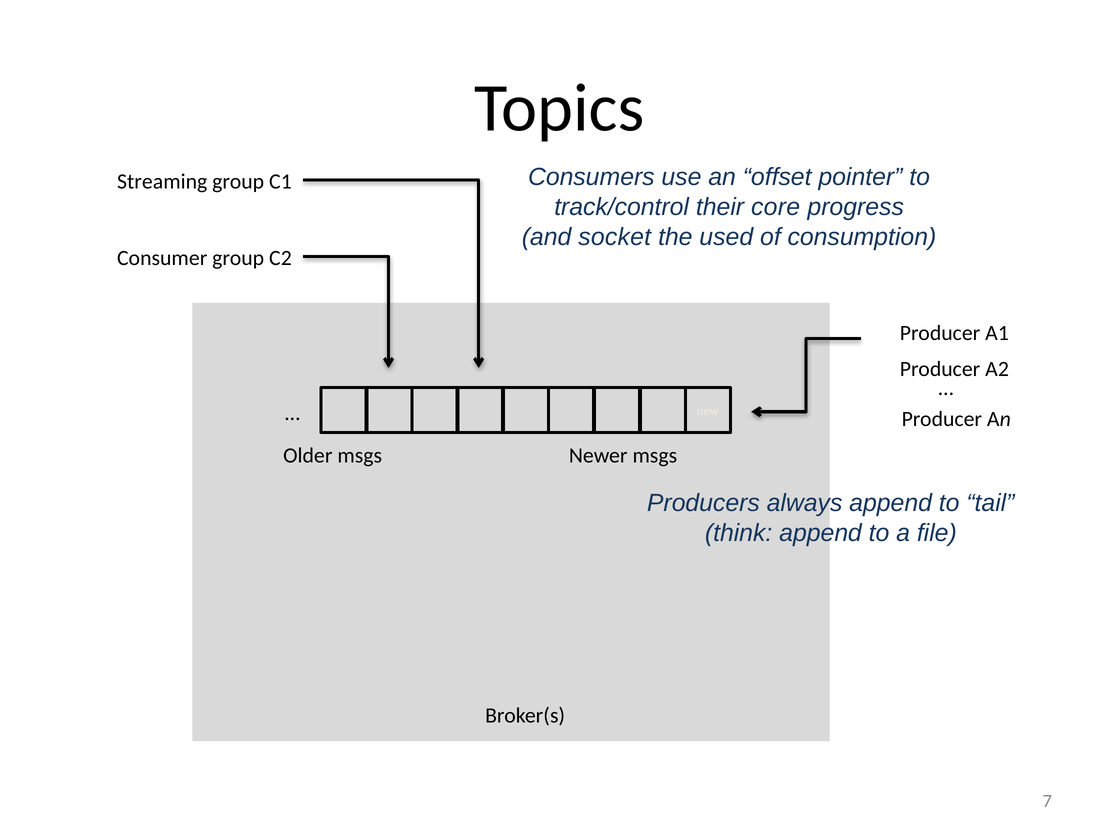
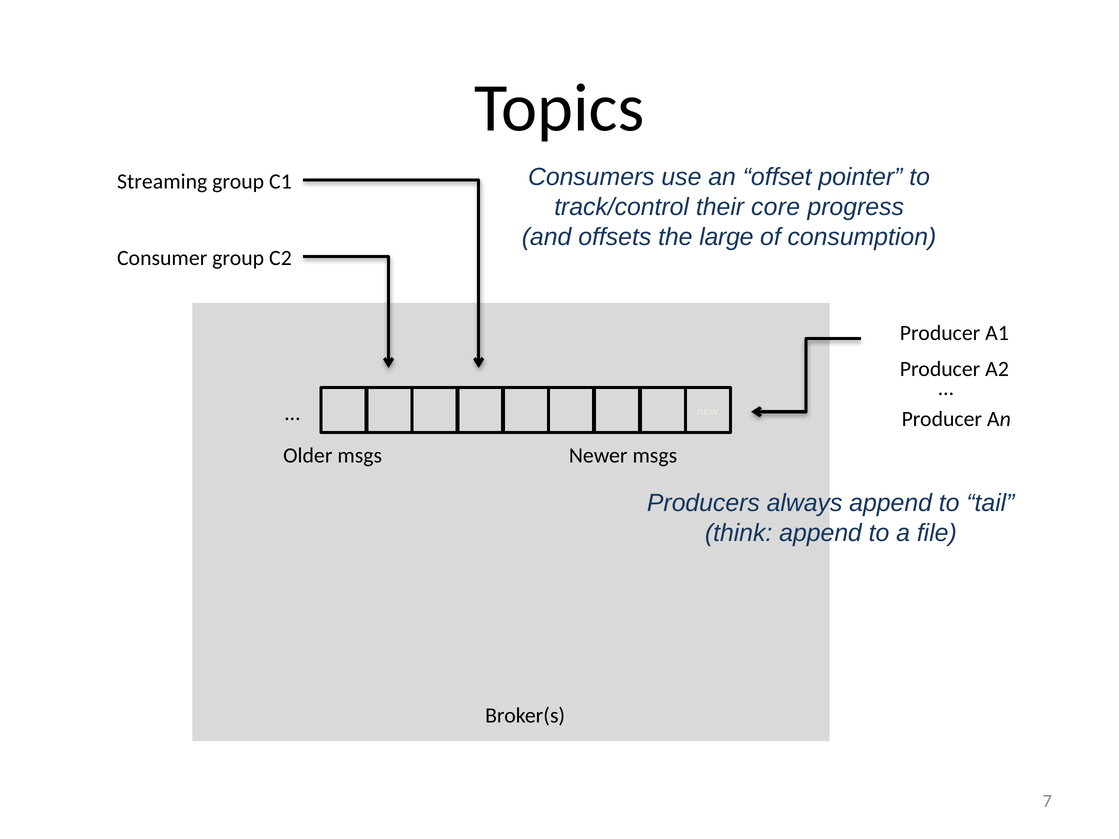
socket: socket -> offsets (615, 237)
used: used -> large (726, 237)
